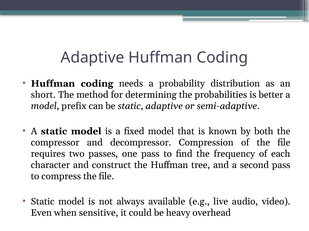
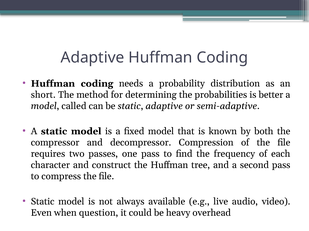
prefix: prefix -> called (74, 106)
sensitive: sensitive -> question (99, 213)
